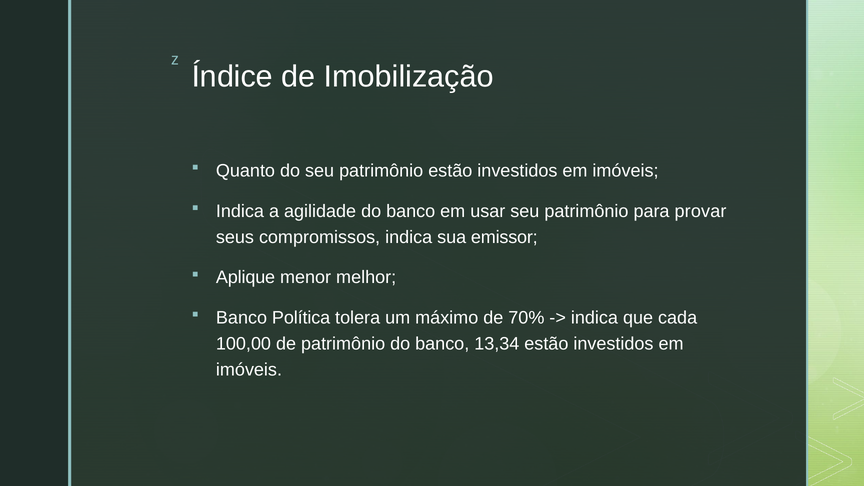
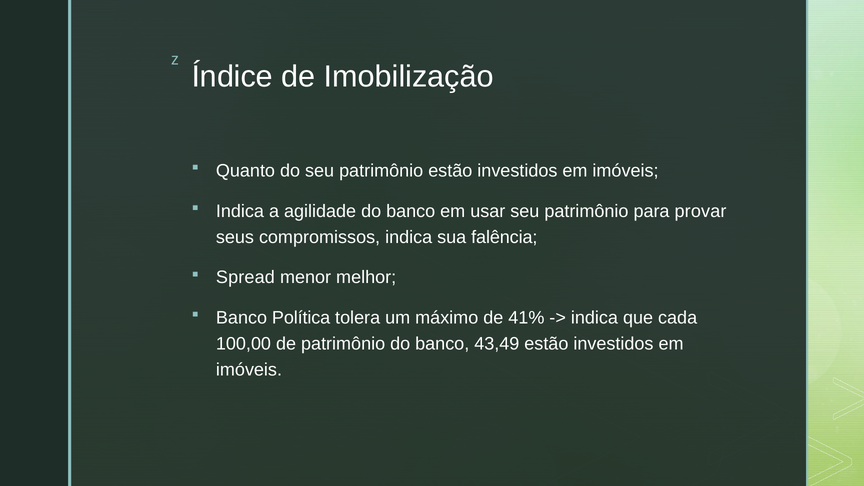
emissor: emissor -> falência (504, 237)
Aplique: Aplique -> Spread (245, 278)
70%: 70% -> 41% (526, 318)
13,34: 13,34 -> 43,49 (497, 344)
